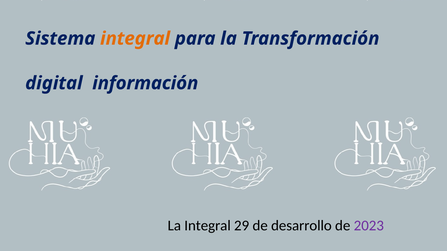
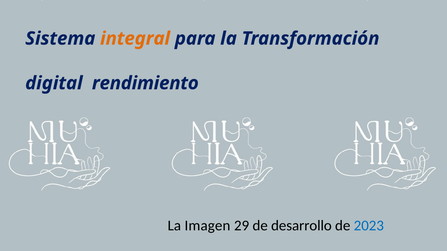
información: información -> rendimiento (145, 83)
La Integral: Integral -> Imagen (207, 226)
2023 colour: purple -> blue (369, 226)
